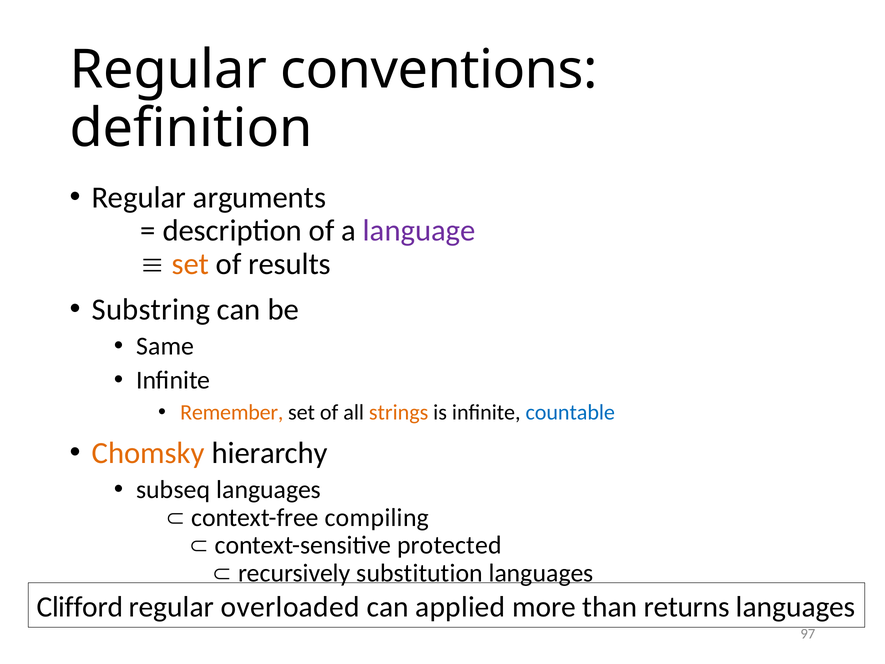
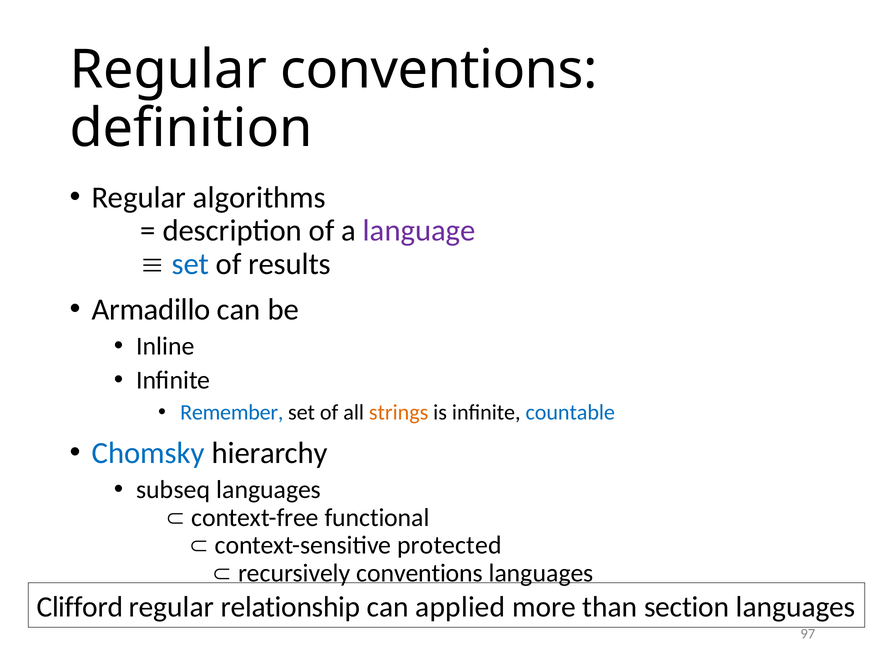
arguments: arguments -> algorithms (259, 198)
set colour: orange -> blue (190, 264)
Substring: Substring -> Armadillo (151, 309)
Same: Same -> Inline (165, 346)
Remember colour: orange -> blue (232, 412)
Chomsky colour: orange -> blue (148, 453)
compiling: compiling -> functional (377, 517)
recursively substitution: substitution -> conventions (420, 573)
overloaded: overloaded -> relationship (291, 607)
returns: returns -> section (687, 607)
